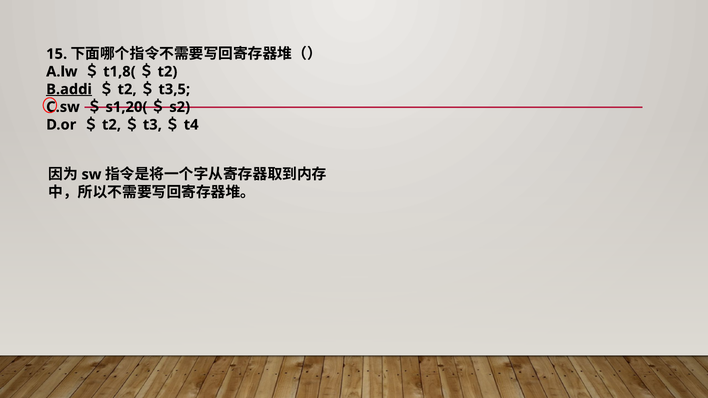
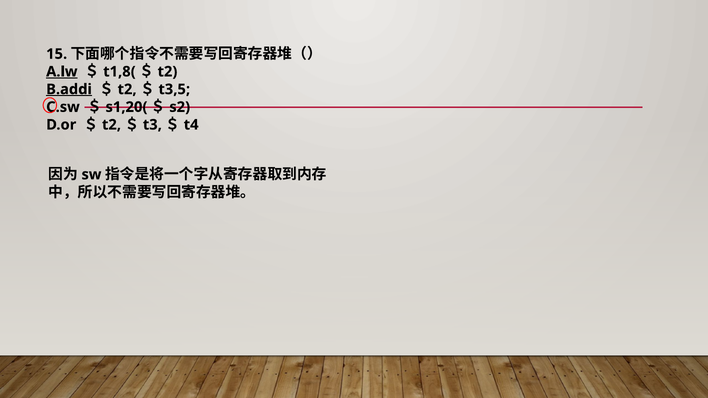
A.lw underline: none -> present (62, 72)
